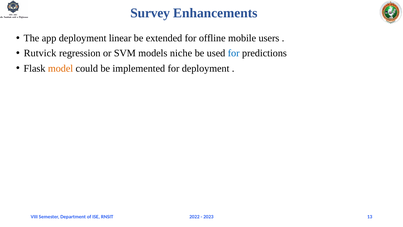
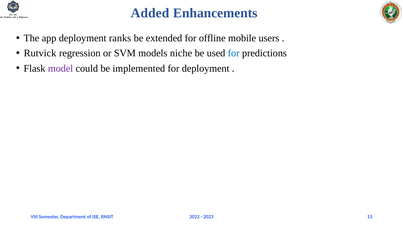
Survey: Survey -> Added (150, 13)
linear: linear -> ranks (120, 38)
model colour: orange -> purple (61, 68)
